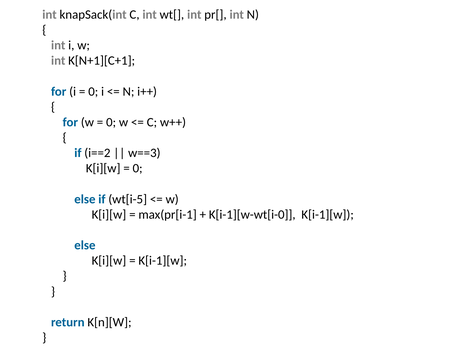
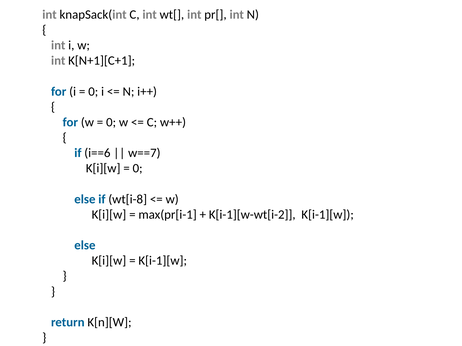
i==2: i==2 -> i==6 (97, 153)
w==3: w==3 -> w==7 (144, 153)
wt[i-5: wt[i-5 -> wt[i-8 (128, 199)
K[i-1][w-wt[i-0: K[i-1][w-wt[i-0 -> K[i-1][w-wt[i-2 (252, 215)
